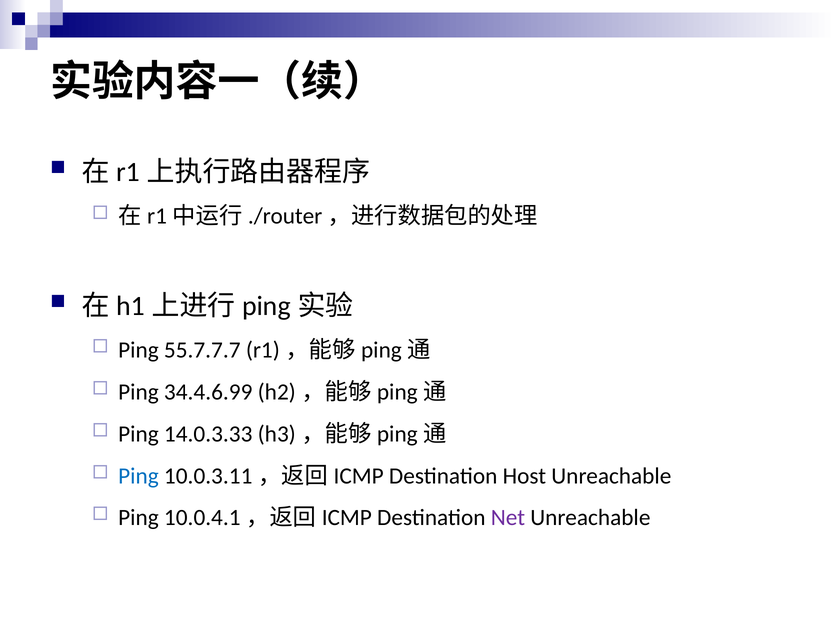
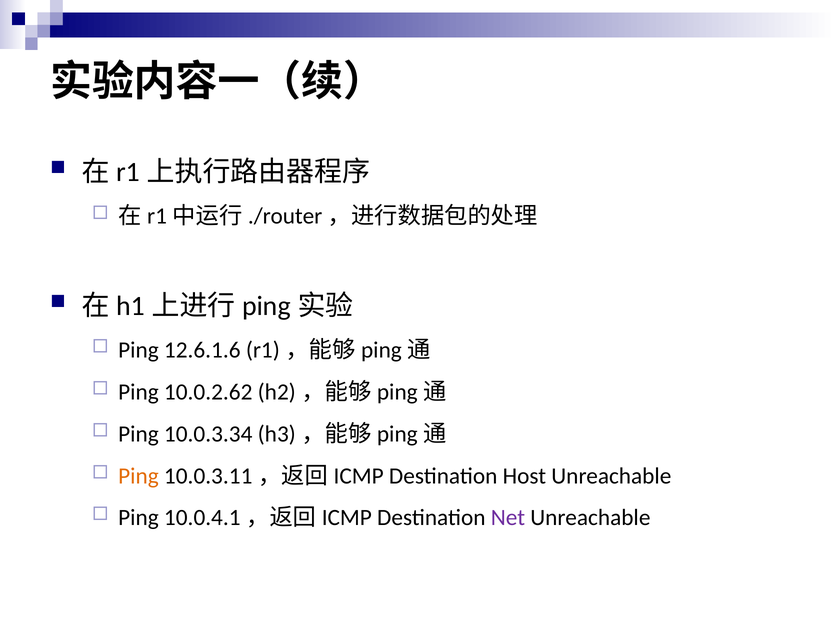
55.7.7.7: 55.7.7.7 -> 12.6.1.6 (202, 350)
34.4.6.99: 34.4.6.99 -> 10.0.2.62 (208, 392)
14.0.3.33: 14.0.3.33 -> 10.0.3.34 (208, 434)
Ping colour: blue -> orange (138, 476)
